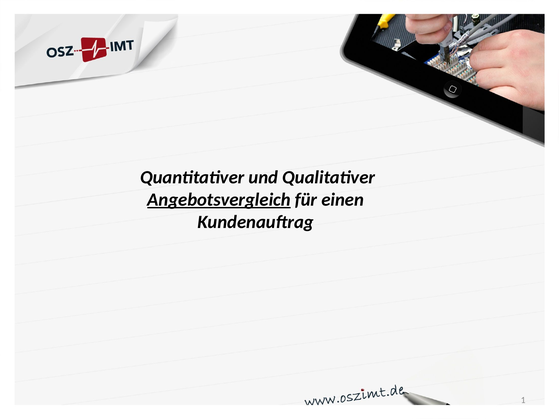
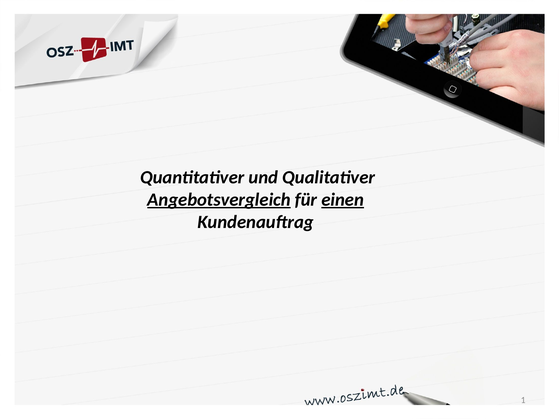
einen underline: none -> present (343, 200)
